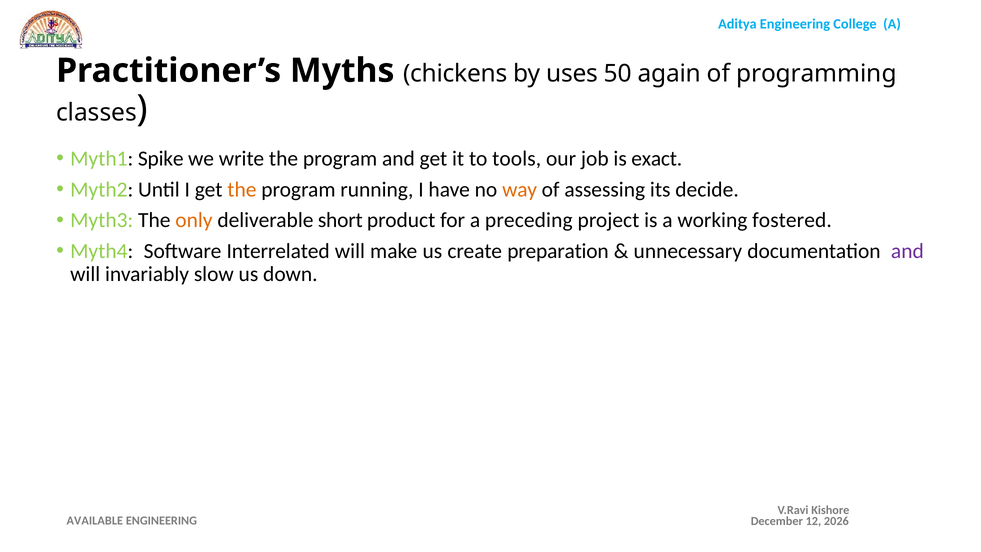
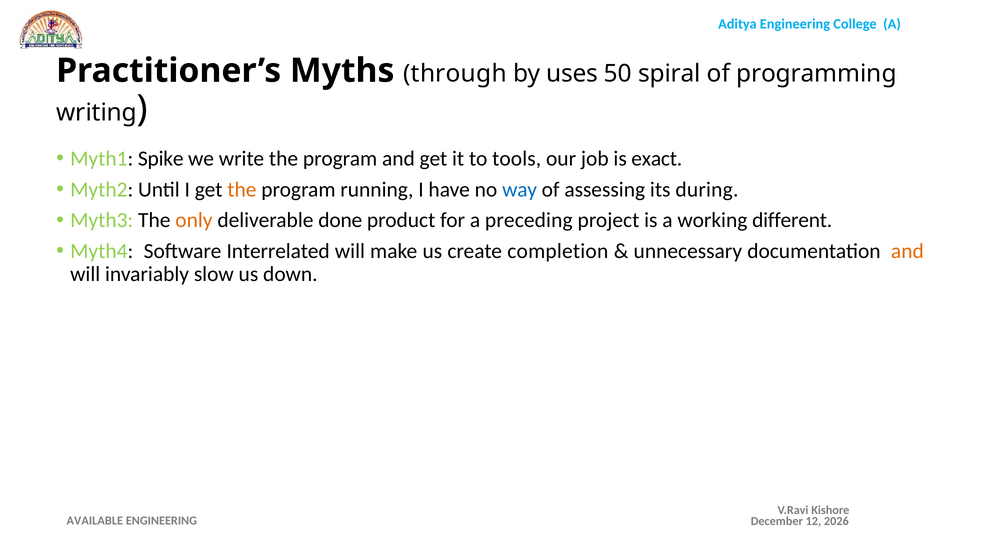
chickens: chickens -> through (455, 74)
again: again -> spiral (669, 74)
classes: classes -> writing (97, 113)
way colour: orange -> blue (520, 189)
decide: decide -> during (707, 189)
short: short -> done (340, 220)
fostered: fostered -> different (792, 220)
preparation: preparation -> completion (558, 251)
and colour: purple -> orange (907, 251)
